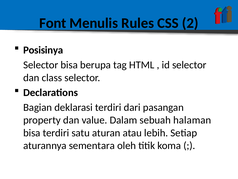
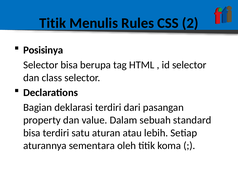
Font: Font -> Titik (53, 23)
halaman: halaman -> standard (192, 120)
